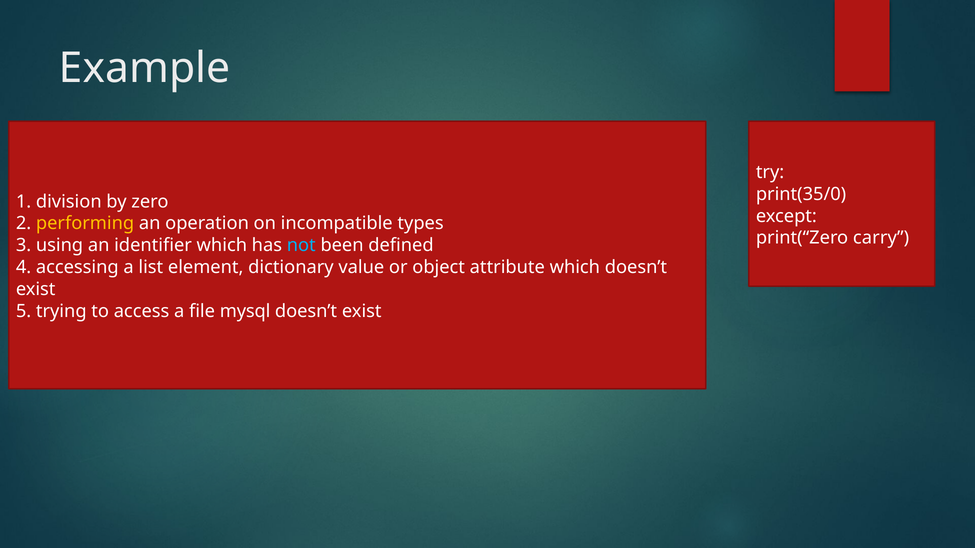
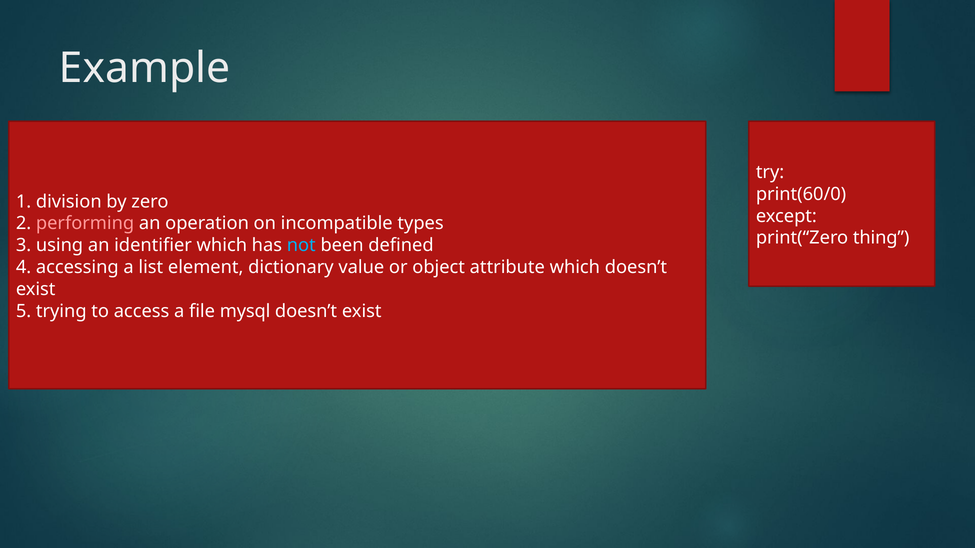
print(35/0: print(35/0 -> print(60/0 (801, 194)
performing colour: yellow -> pink (85, 224)
carry: carry -> thing (881, 238)
